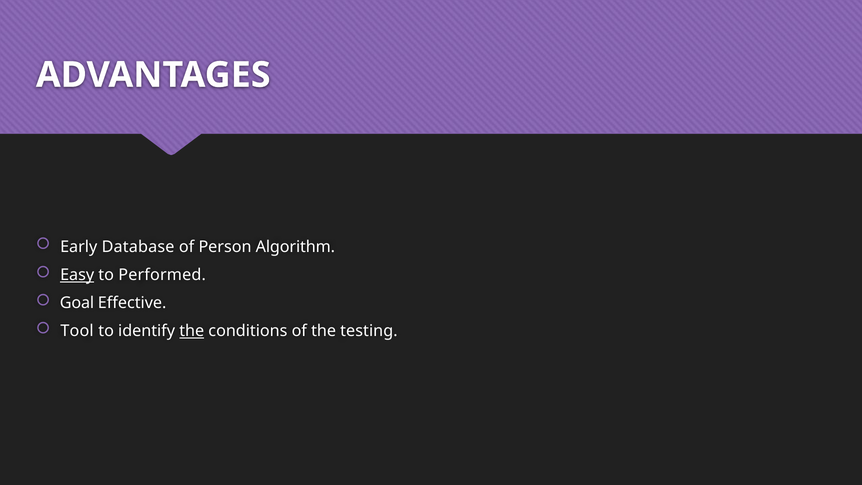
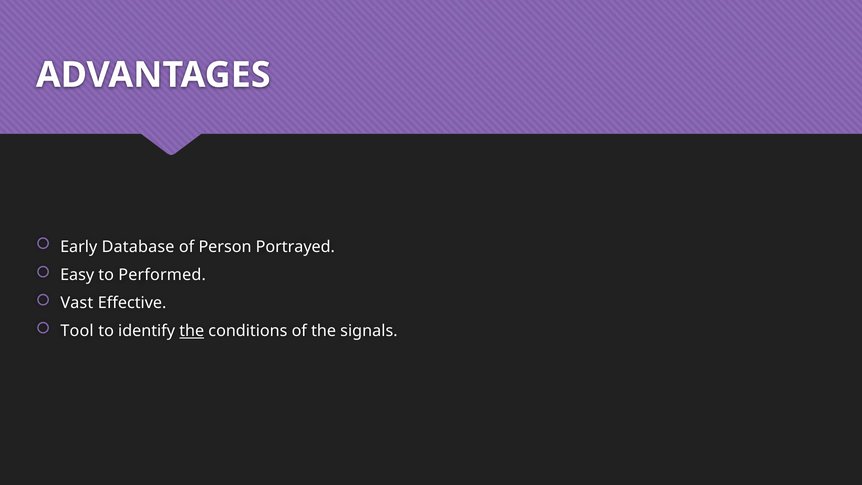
Algorithm: Algorithm -> Portrayed (295, 247)
Easy underline: present -> none (77, 275)
Goal: Goal -> Vast (77, 303)
testing: testing -> signals (369, 331)
